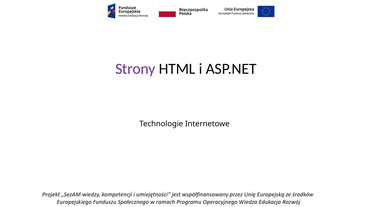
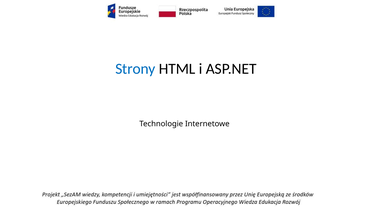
Strony colour: purple -> blue (135, 69)
